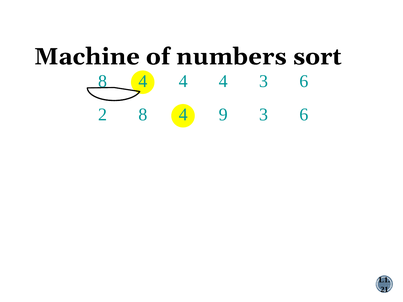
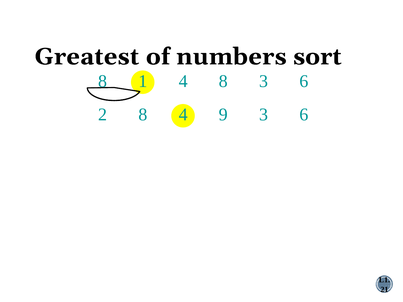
Machine: Machine -> Greatest (87, 57)
4: 4 -> 1 (143, 81)
4: 4 -> 8 (223, 81)
